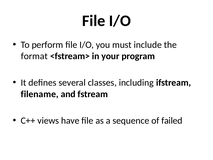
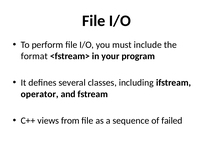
filename: filename -> operator (40, 94)
have: have -> from (70, 120)
